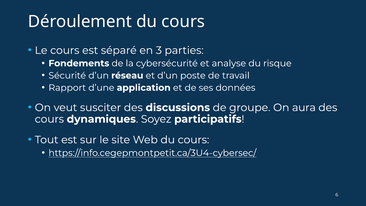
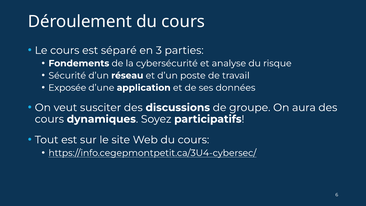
Rapport: Rapport -> Exposée (67, 88)
